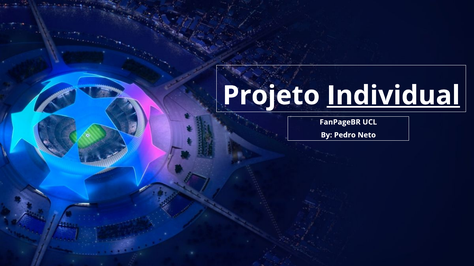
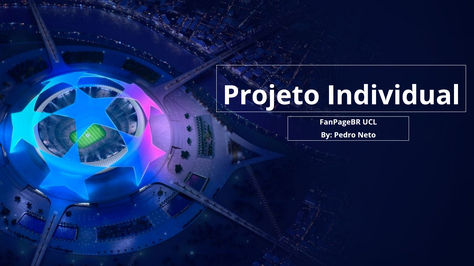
Individual underline: present -> none (393, 96)
